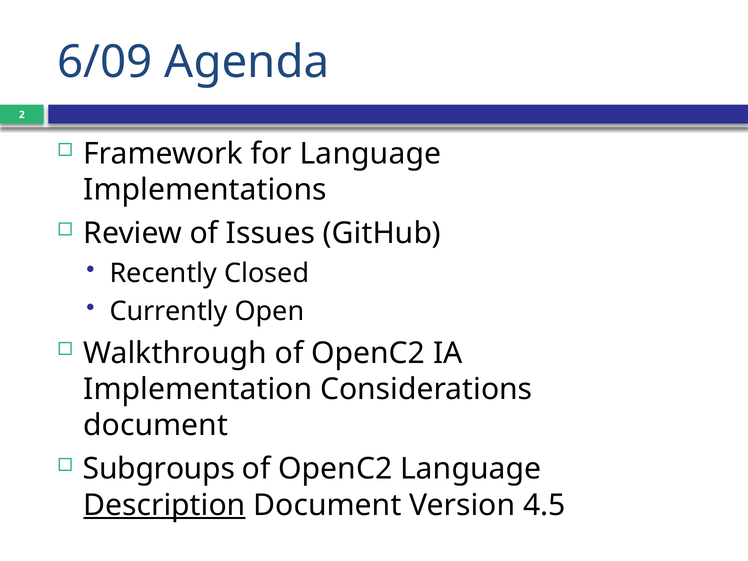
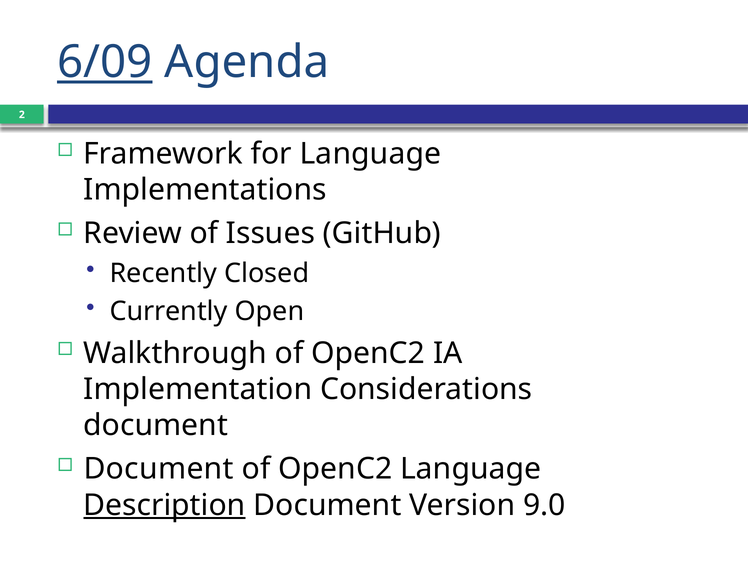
6/09 underline: none -> present (105, 62)
Subgroups: Subgroups -> Document (159, 469)
4.5: 4.5 -> 9.0 (544, 505)
